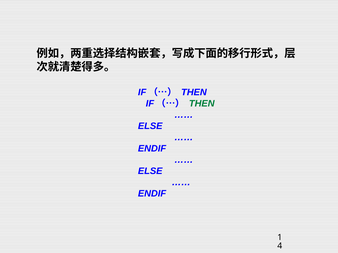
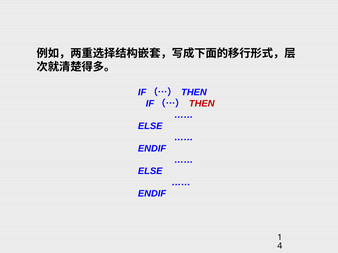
THEN colour: green -> red (202, 104)
